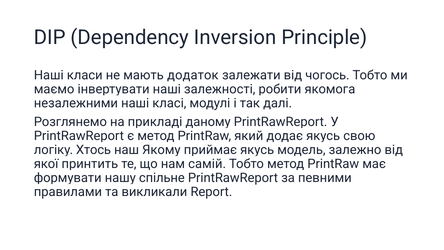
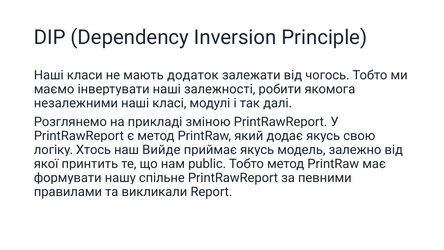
даному: даному -> зміною (208, 122)
Якому: Якому -> Вийде (161, 150)
самій: самій -> public (207, 164)
